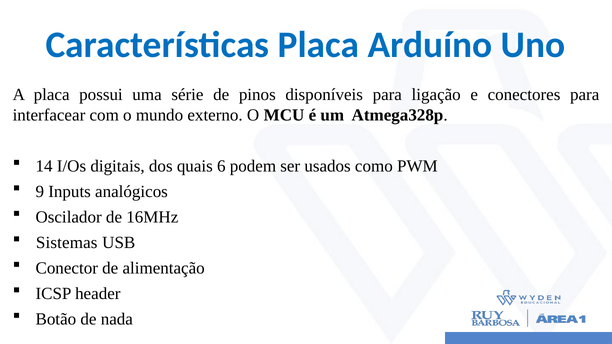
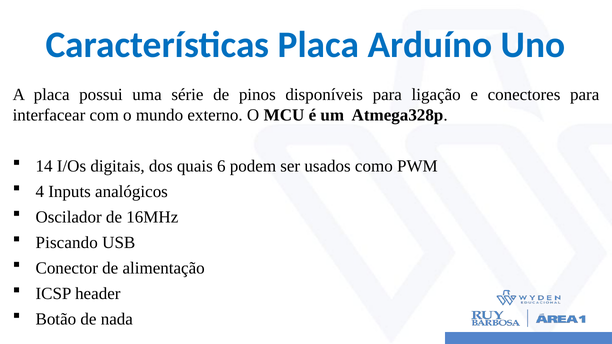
9: 9 -> 4 (40, 192)
Sistemas: Sistemas -> Piscando (67, 243)
